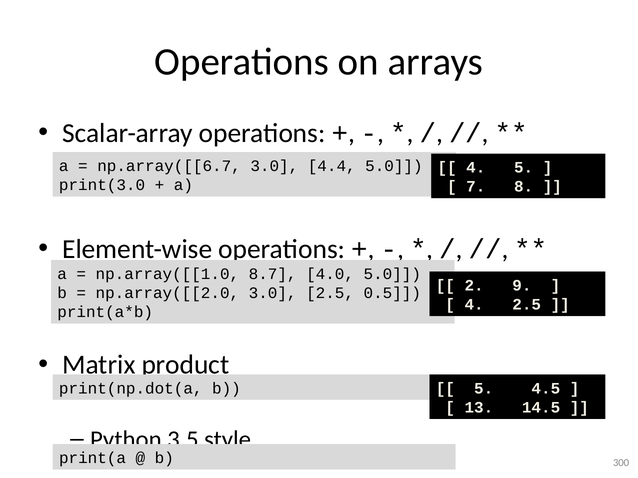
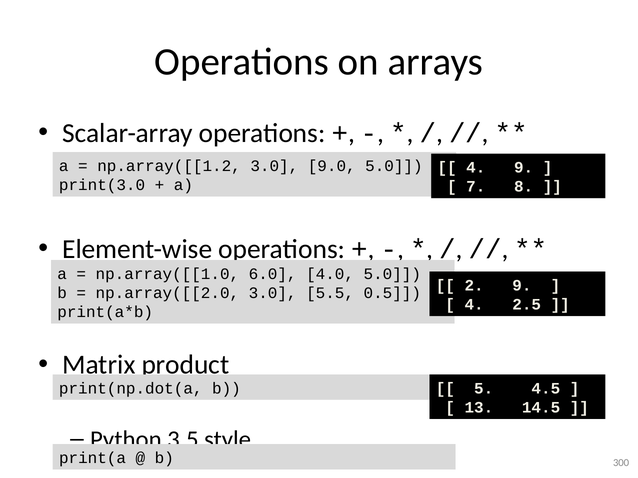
np.array([[6.7: np.array([[6.7 -> np.array([[1.2 (169, 166)
4.4: 4.4 -> 9.0 (332, 166)
4 5: 5 -> 9 (524, 168)
8.7: 8.7 -> 6.0 (273, 274)
3.0 2.5: 2.5 -> 5.5 (330, 293)
